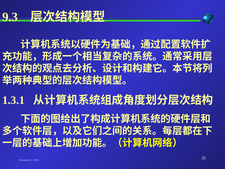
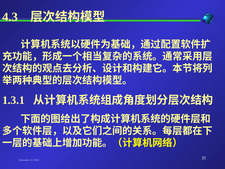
9.3: 9.3 -> 4.3 (10, 17)
